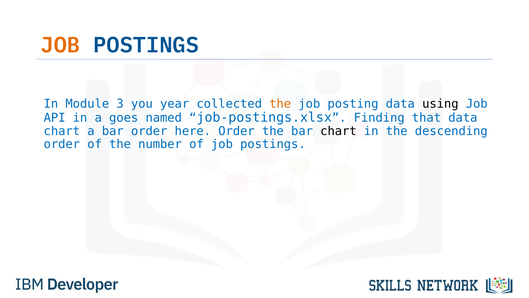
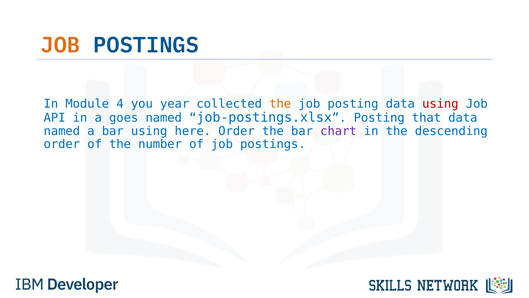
3: 3 -> 4 (120, 104)
using colour: black -> red (440, 104)
job-postings.xlsx Finding: Finding -> Posting (379, 118)
chart: chart -> named (62, 131)
bar order: order -> using (149, 131)
chart colour: black -> purple (338, 131)
